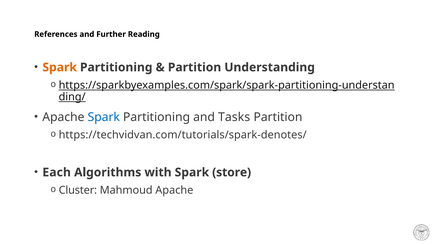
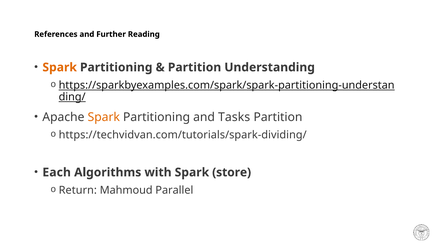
Spark colour: blue -> orange (104, 117)
https://techvidvan.com/tutorials/spark-denotes/: https://techvidvan.com/tutorials/spark-denotes/ -> https://techvidvan.com/tutorials/spark-dividing/ (183, 135)
Cluster: Cluster -> Return (78, 190)
Mahmoud Apache: Apache -> Parallel (174, 190)
